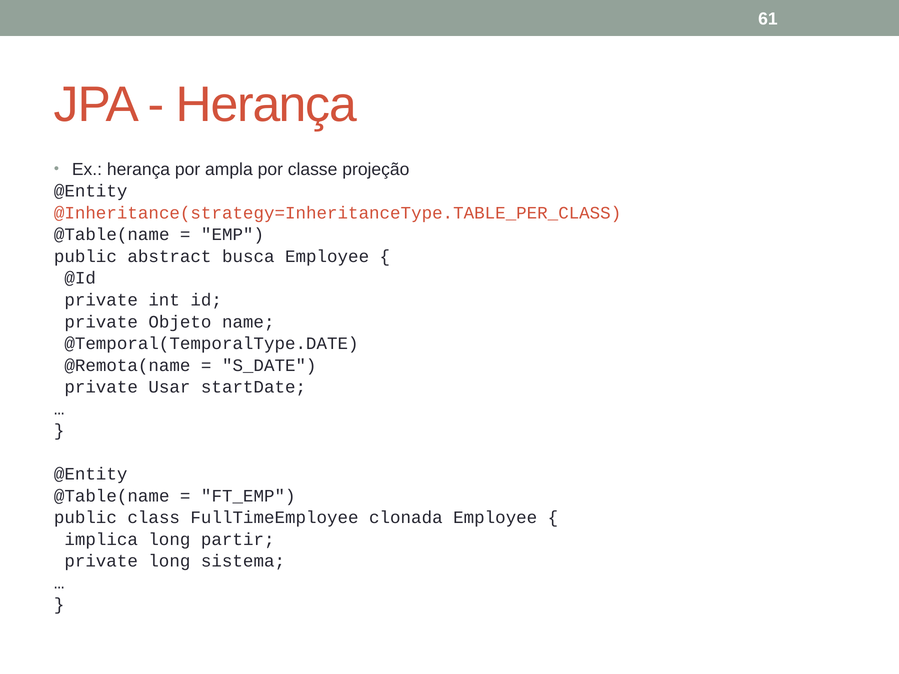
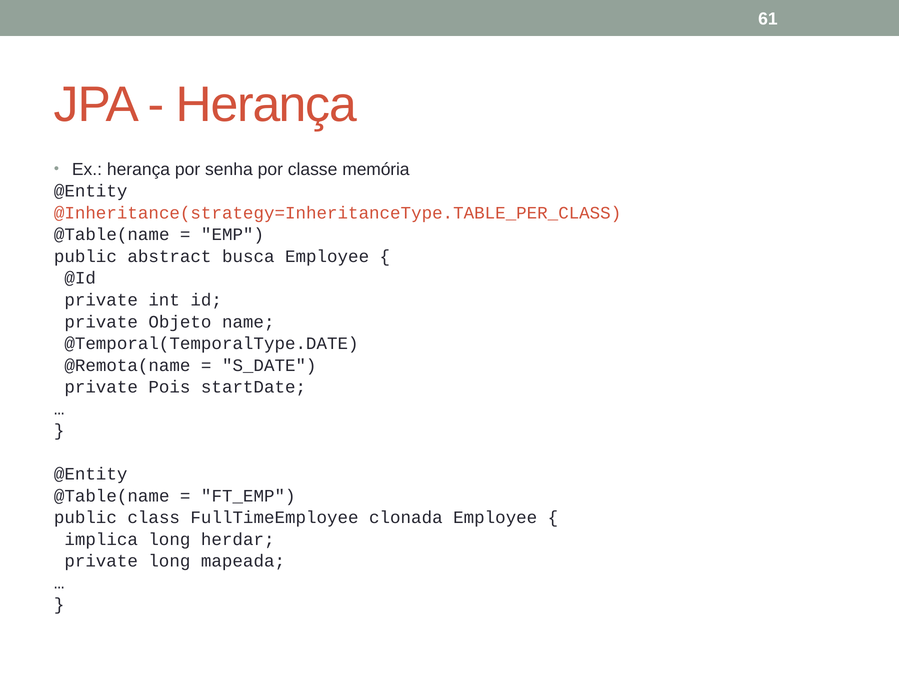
ampla: ampla -> senha (229, 170)
projeção: projeção -> memória (376, 170)
Usar: Usar -> Pois (169, 387)
partir: partir -> herdar (238, 540)
sistema: sistema -> mapeada (243, 561)
